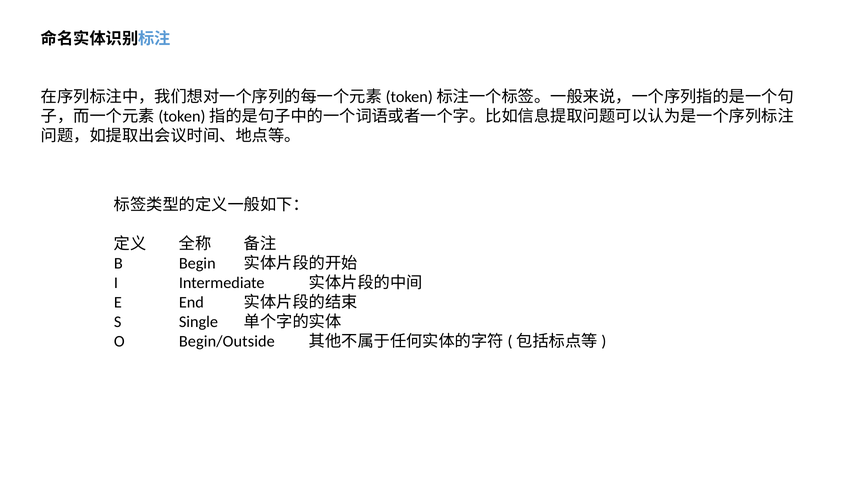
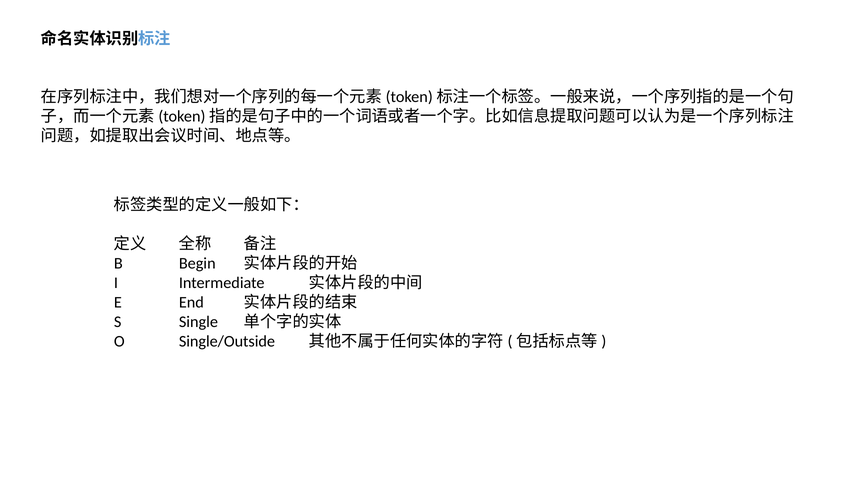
Begin/Outside: Begin/Outside -> Single/Outside (227, 341)
